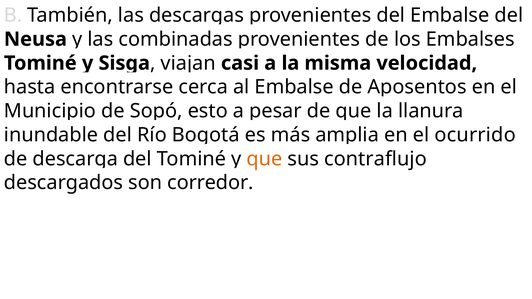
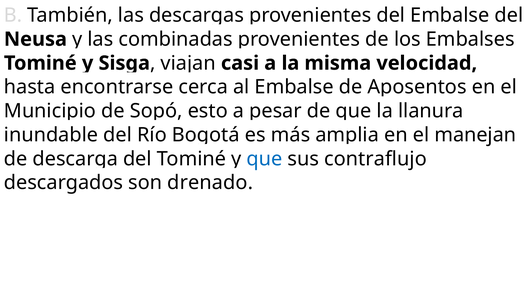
ocurrido: ocurrido -> manejan (475, 135)
que colour: orange -> blue (265, 159)
corredor: corredor -> drenado (210, 183)
